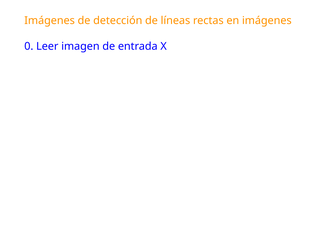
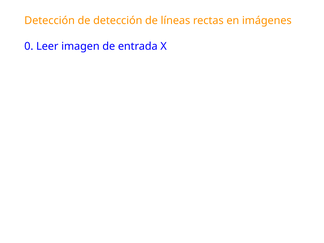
Imágenes: Imágenes -> Detección (50, 20)
